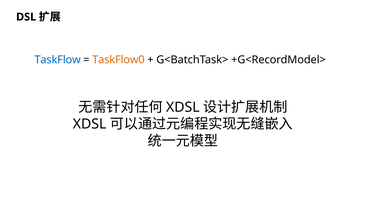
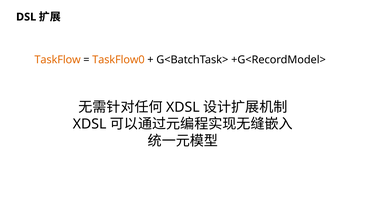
TaskFlow colour: blue -> orange (58, 60)
